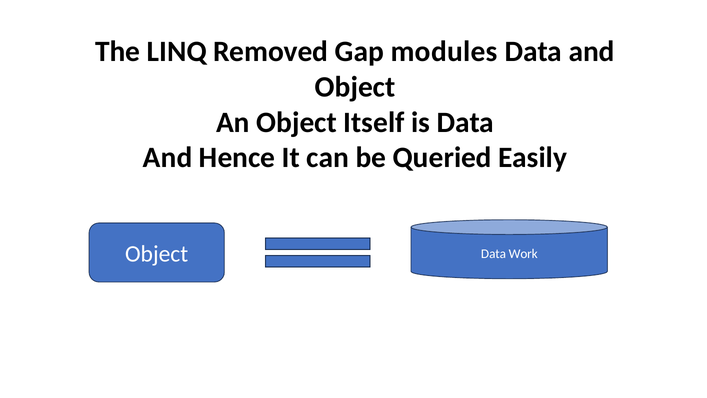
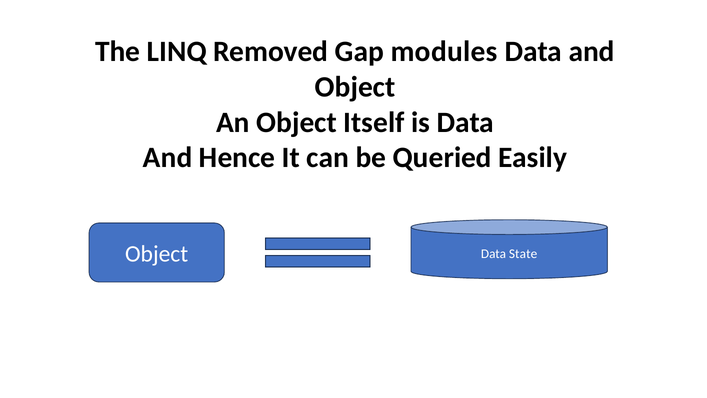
Work: Work -> State (523, 254)
